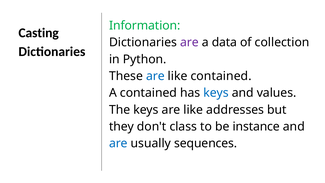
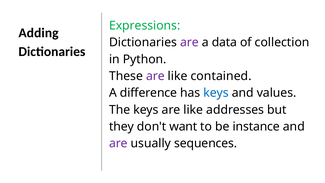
Information: Information -> Expressions (145, 26)
Casting: Casting -> Adding (39, 33)
are colour: blue -> purple (155, 76)
A contained: contained -> difference (149, 93)
class: class -> want (183, 126)
are colour: blue -> purple (118, 143)
